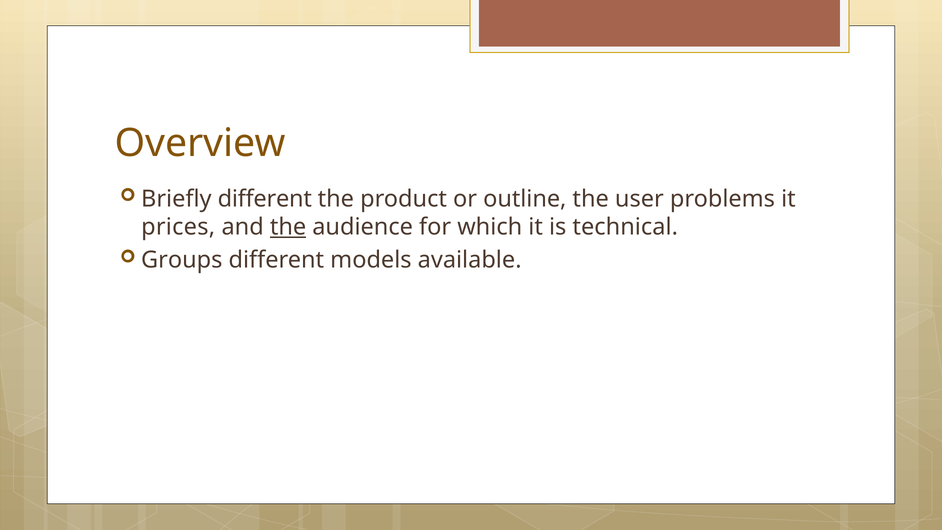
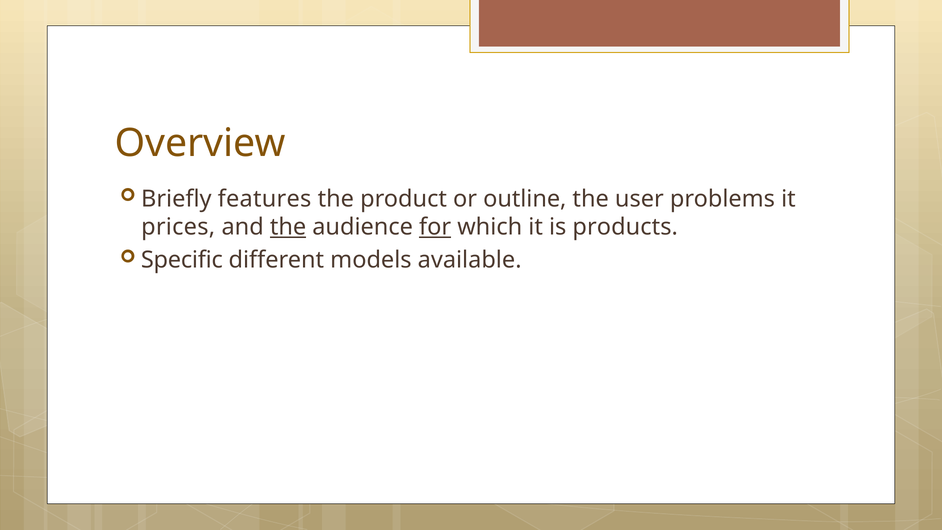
Briefly different: different -> features (265, 199)
for underline: none -> present (435, 227)
technical: technical -> products (625, 227)
Groups: Groups -> Specific (182, 260)
